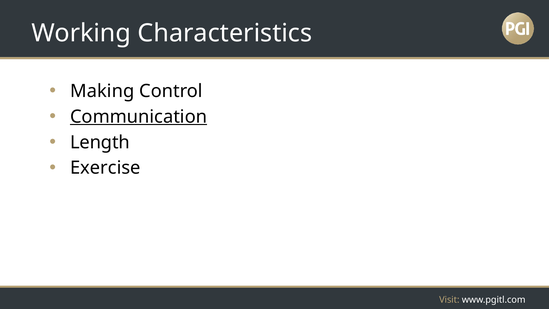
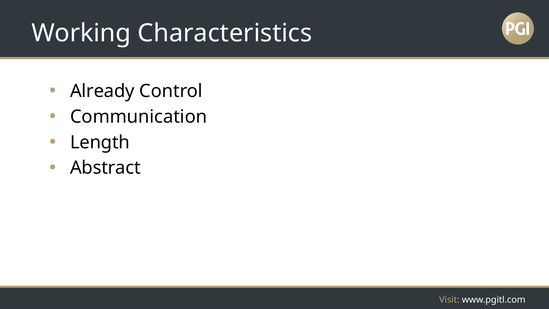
Making: Making -> Already (102, 91)
Communication underline: present -> none (139, 117)
Exercise: Exercise -> Abstract (105, 168)
